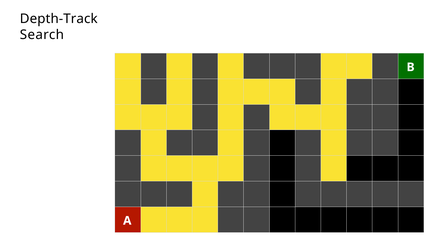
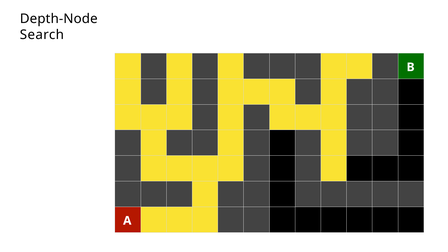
Depth-Track: Depth-Track -> Depth-Node (59, 19)
